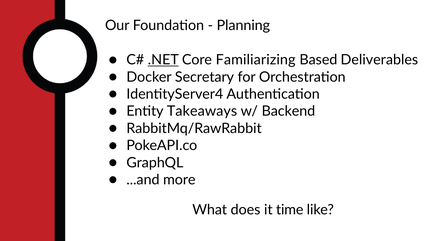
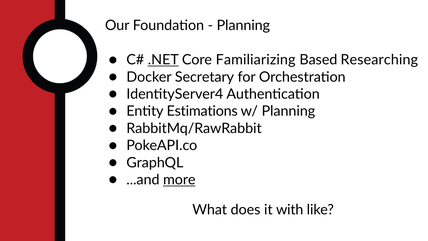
Deliverables: Deliverables -> Researching (379, 60)
Takeaways: Takeaways -> Estimations (202, 111)
w/ Backend: Backend -> Planning (288, 111)
more underline: none -> present (179, 180)
time: time -> with (290, 209)
